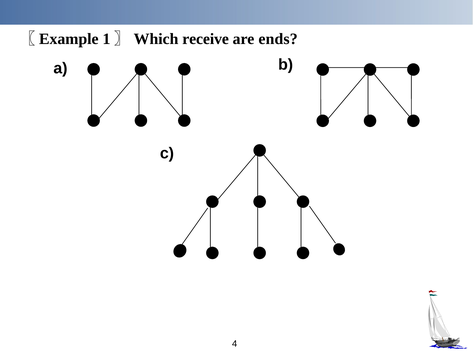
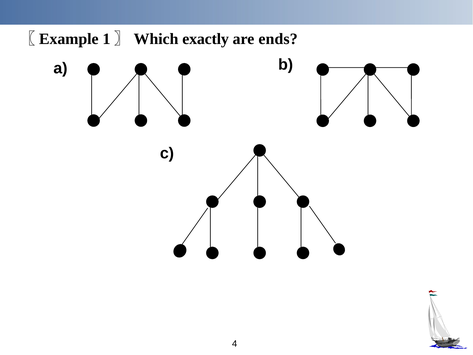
receive: receive -> exactly (206, 39)
